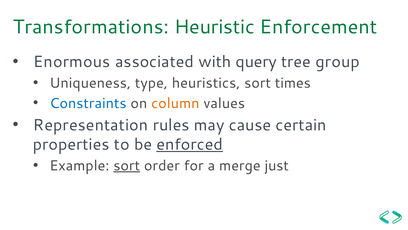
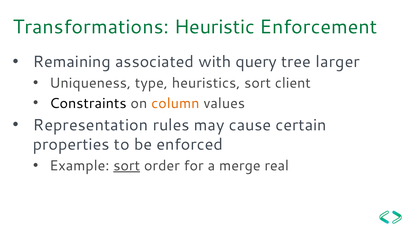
Enormous: Enormous -> Remaining (72, 62)
group: group -> larger (338, 62)
times: times -> client (293, 83)
Constraints colour: blue -> black (88, 103)
enforced underline: present -> none (190, 144)
just: just -> real (277, 165)
